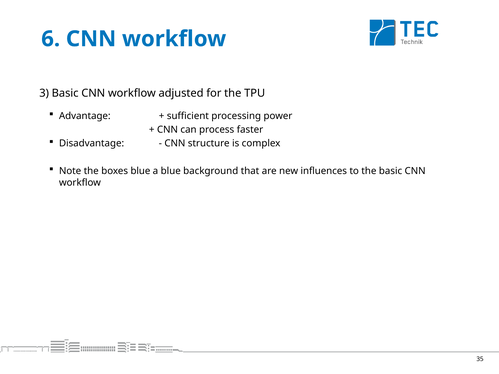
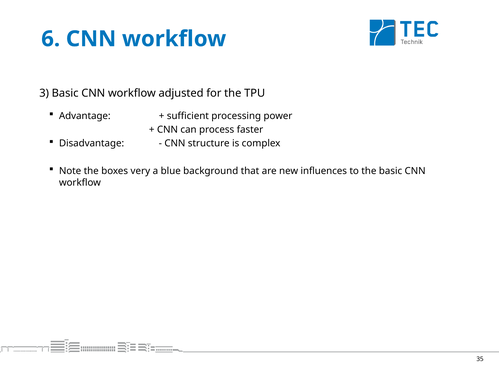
boxes blue: blue -> very (140, 171)
